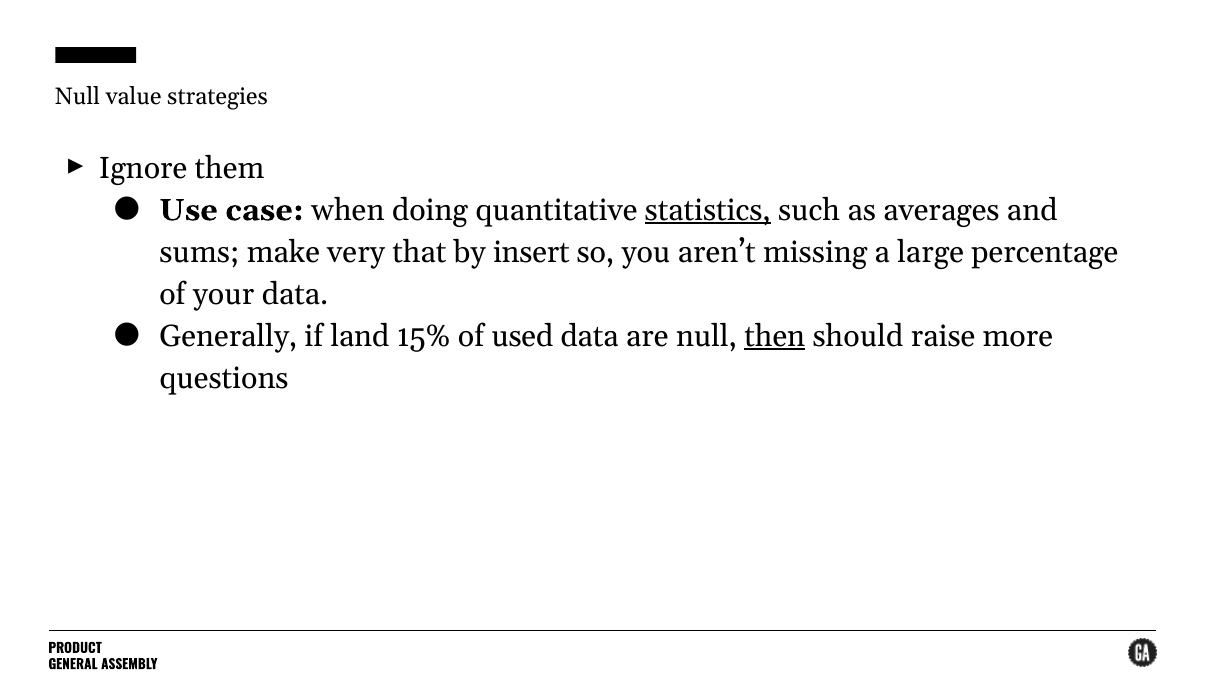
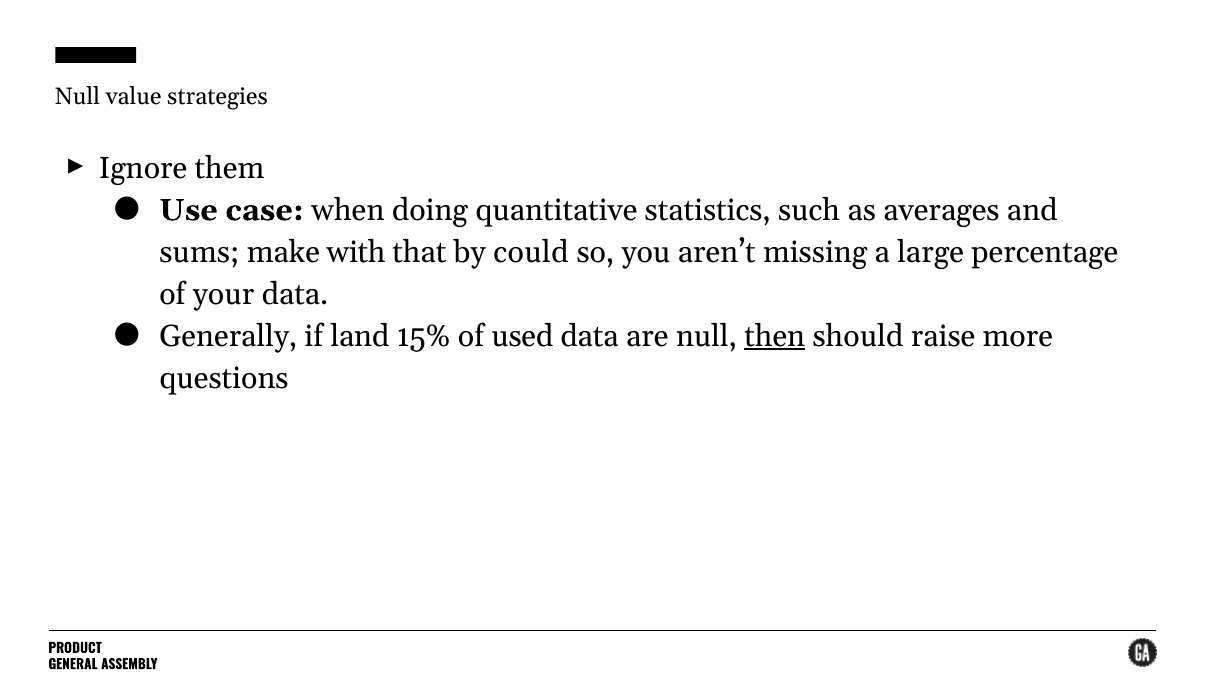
statistics underline: present -> none (708, 210)
very: very -> with (356, 252)
insert: insert -> could (531, 252)
